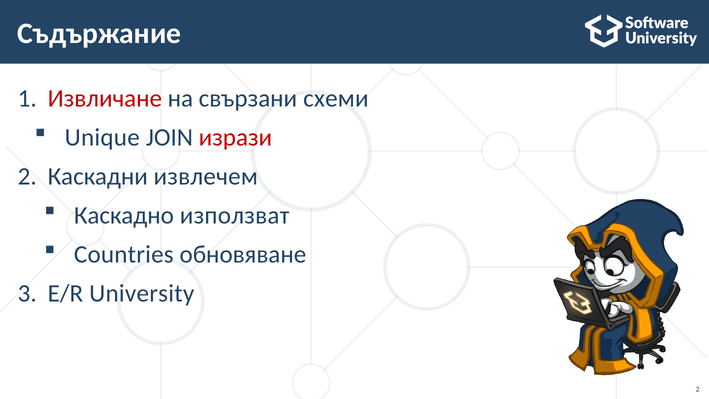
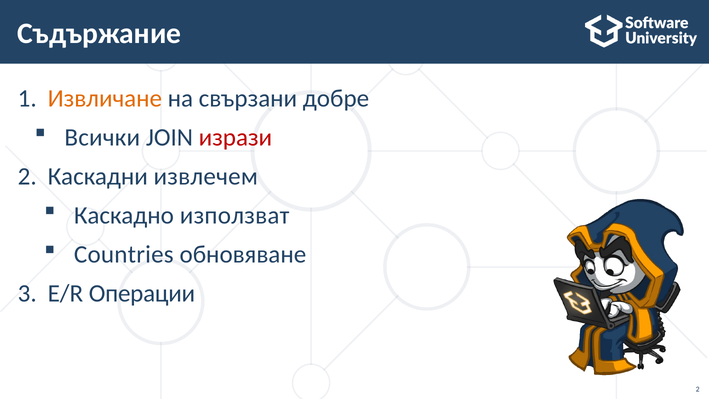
Извличане colour: red -> orange (105, 99)
схеми: схеми -> добре (336, 99)
Unique: Unique -> Всички (102, 138)
University: University -> Операции (142, 294)
